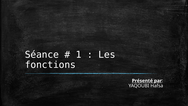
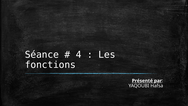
1: 1 -> 4 (79, 55)
